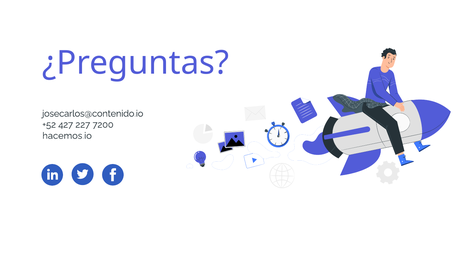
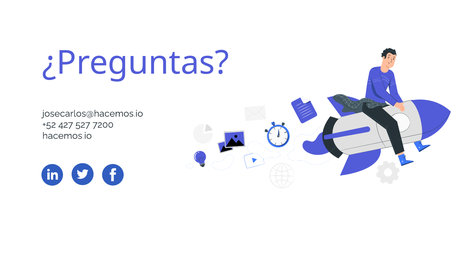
josecarlos@contenido.io: josecarlos@contenido.io -> josecarlos@hacemos.io (93, 113)
227: 227 -> 527 (83, 124)
